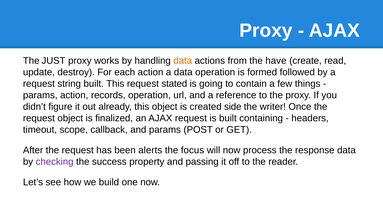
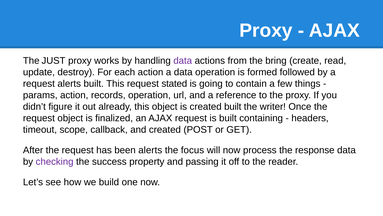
data colour: orange -> purple (183, 61)
have: have -> bring (276, 61)
request string: string -> alerts (69, 83)
created side: side -> built (233, 106)
and params: params -> created (165, 129)
